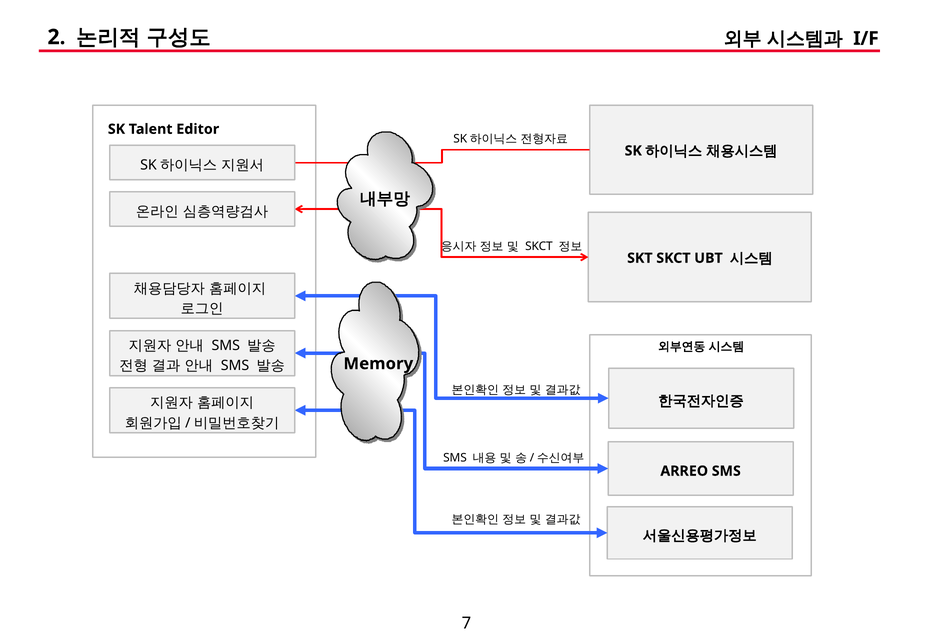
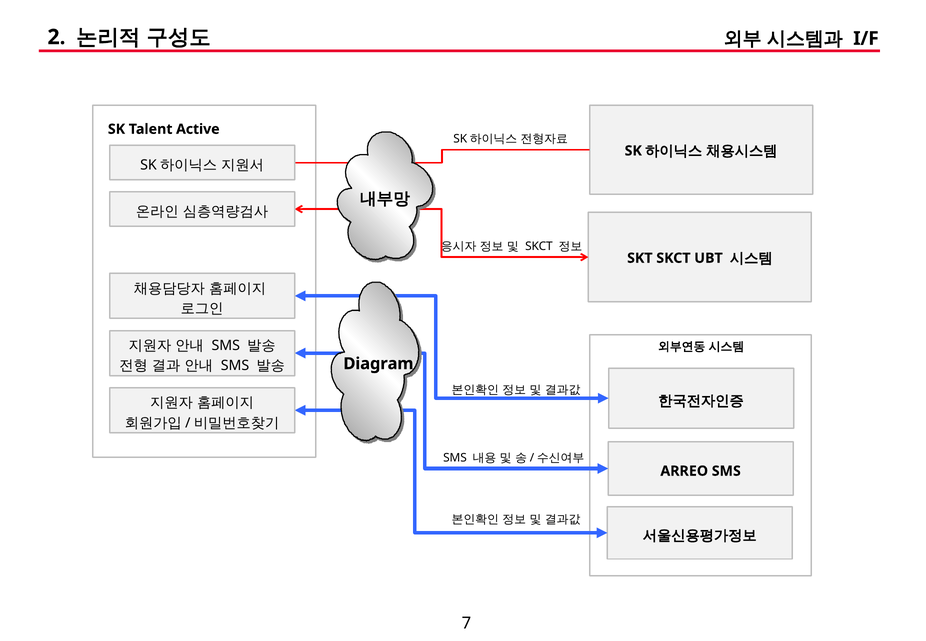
Editor: Editor -> Active (198, 129)
Memory: Memory -> Diagram (378, 364)
